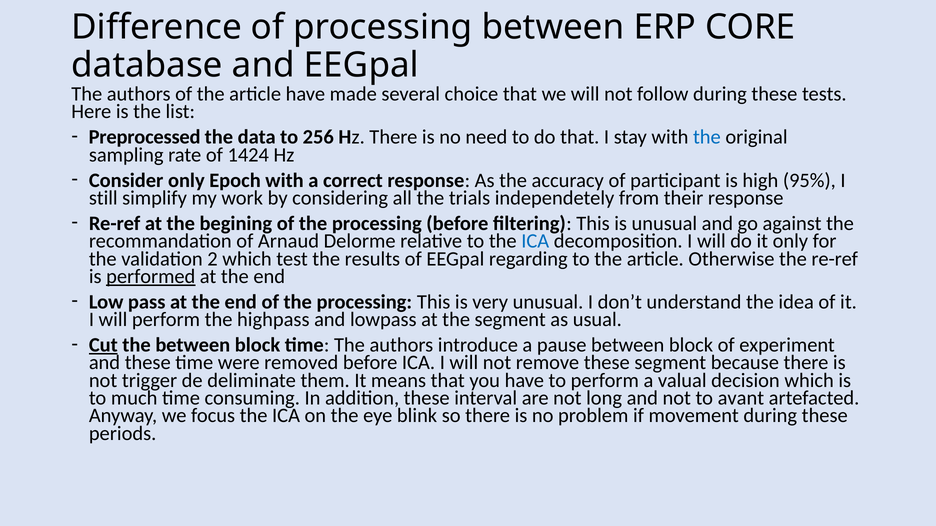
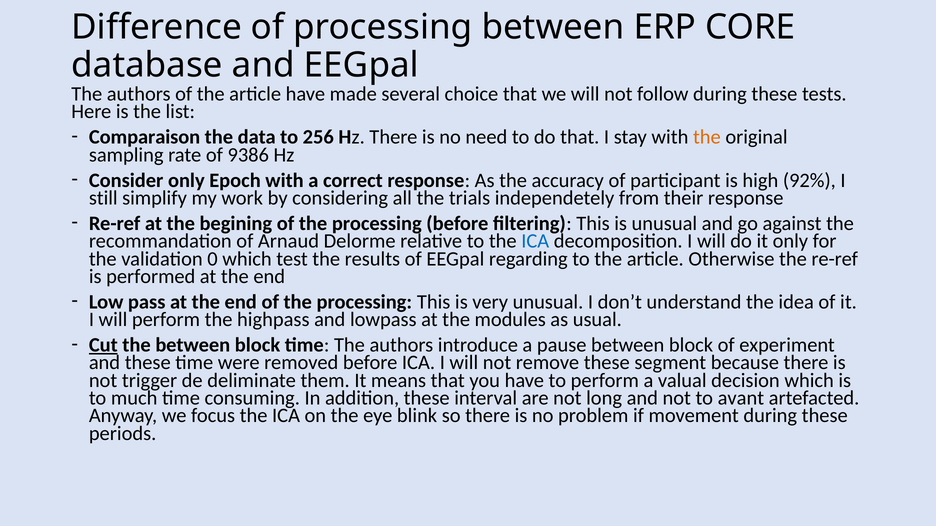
Preprocessed: Preprocessed -> Comparaison (145, 137)
the colour: blue -> orange (707, 137)
1424: 1424 -> 9386 (248, 155)
95%: 95% -> 92% (809, 180)
2: 2 -> 0 (213, 259)
performed underline: present -> none (151, 277)
the segment: segment -> modules (510, 320)
